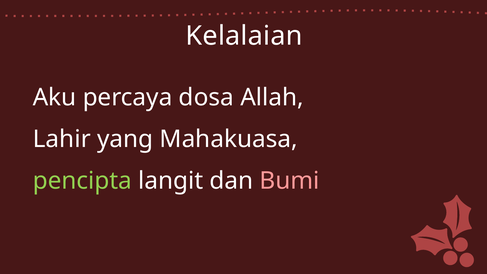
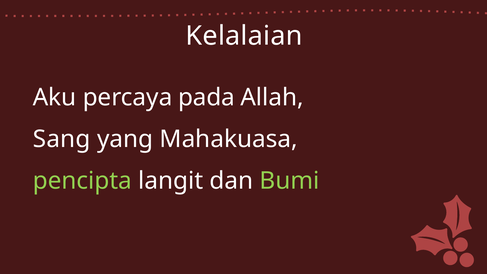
dosa: dosa -> pada (206, 97)
Lahir: Lahir -> Sang (62, 139)
Bumi colour: pink -> light green (290, 181)
